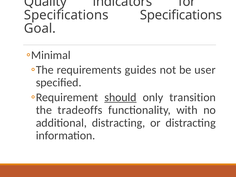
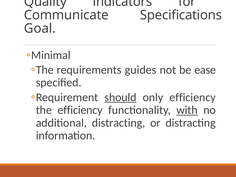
Specifications: Specifications -> Communicate (66, 15)
user: user -> ease (205, 70)
only transition: transition -> efficiency (193, 97)
the tradeoffs: tradeoffs -> efficiency (80, 110)
with underline: none -> present (187, 110)
